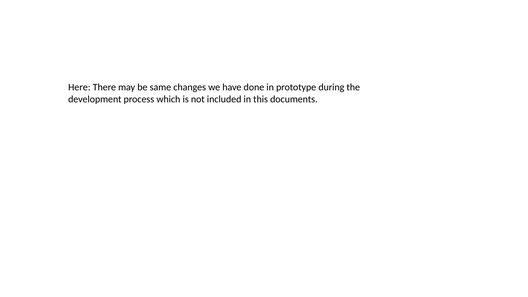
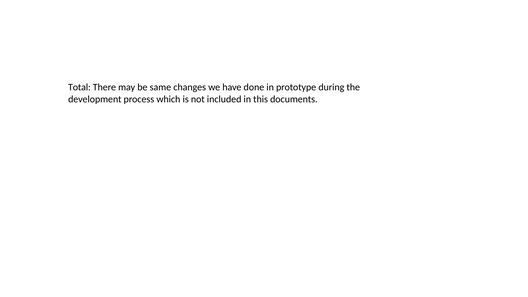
Here: Here -> Total (79, 87)
